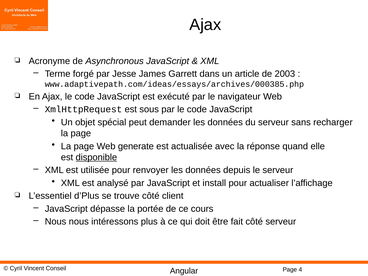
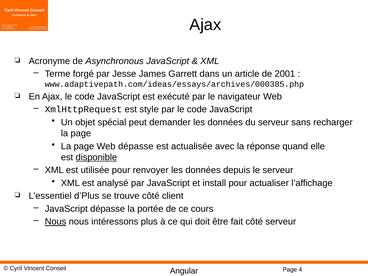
2003: 2003 -> 2001 (285, 74)
sous: sous -> style (149, 109)
Web generate: generate -> dépasse (136, 146)
Nous underline: none -> present (56, 222)
